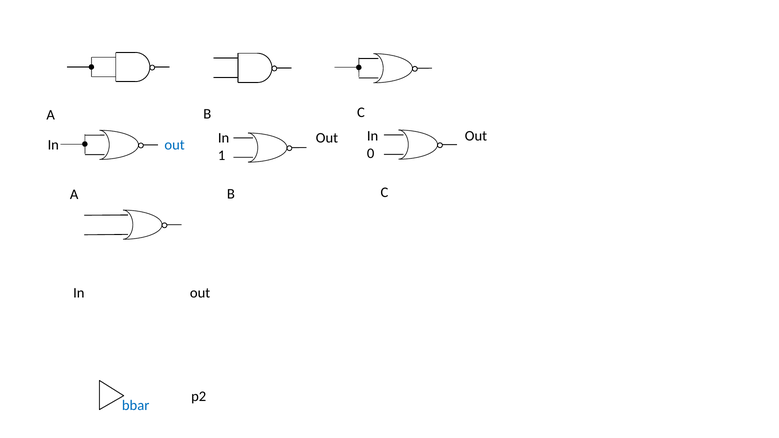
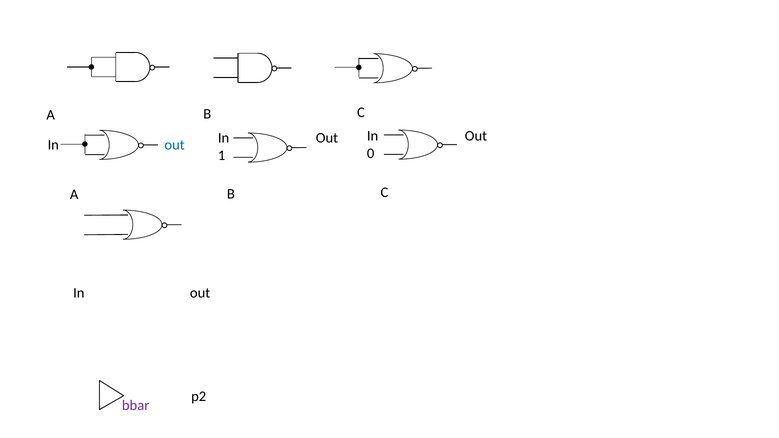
bbar colour: blue -> purple (136, 406)
